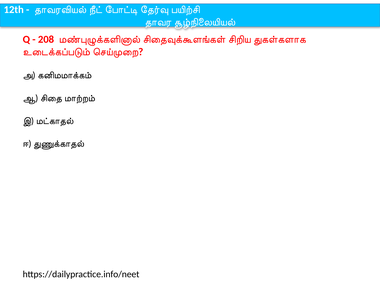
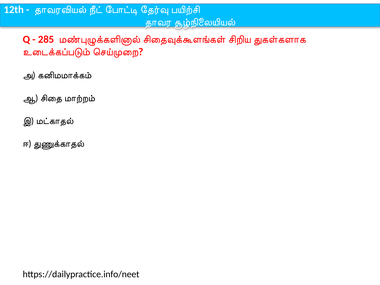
208: 208 -> 285 (46, 39)
